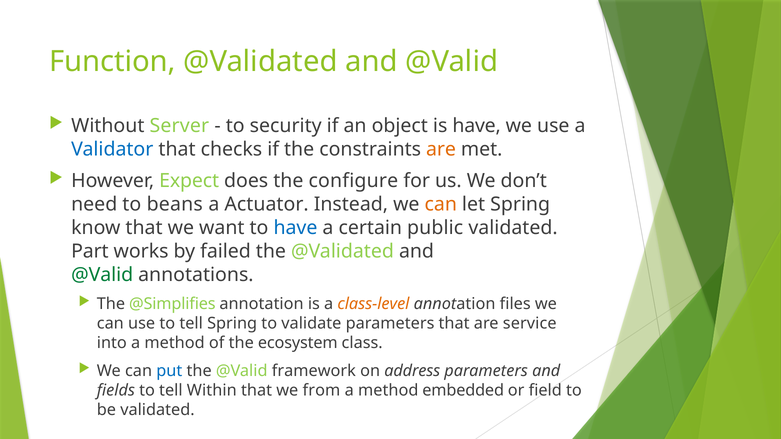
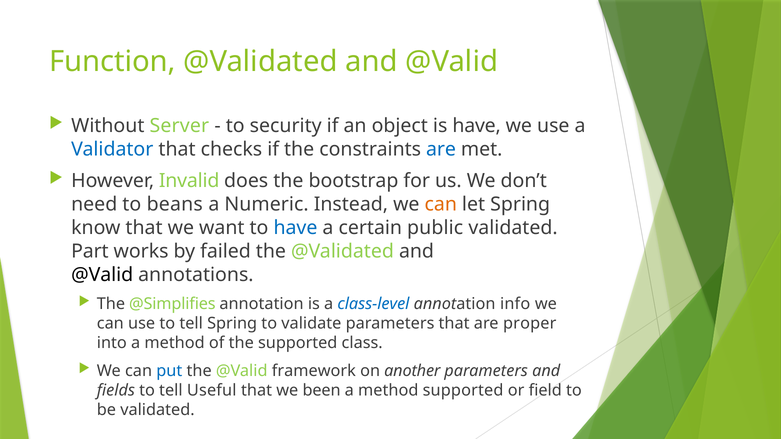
are colour: orange -> blue (441, 150)
Expect: Expect -> Invalid (189, 181)
configure: configure -> bootstrap (353, 181)
Actuator: Actuator -> Numeric (267, 205)
@Valid colour: green -> black (102, 275)
class-level colour: orange -> blue (373, 304)
files: files -> info (515, 304)
service: service -> proper (530, 324)
the ecosystem: ecosystem -> supported (298, 343)
address: address -> another (412, 371)
Within: Within -> Useful (212, 390)
from: from -> been (322, 390)
method embedded: embedded -> supported (463, 390)
